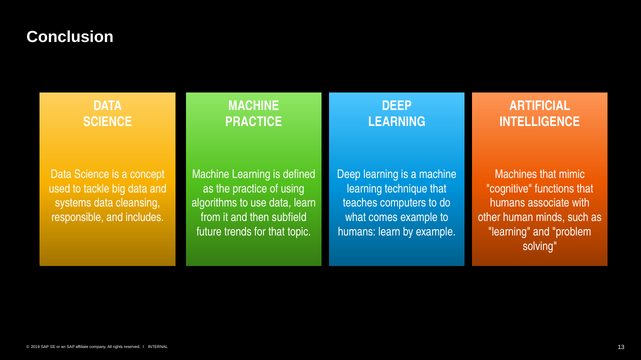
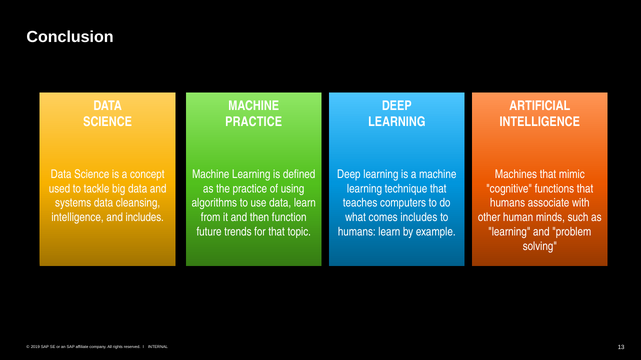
responsible: responsible -> intelligence (78, 218)
subfield: subfield -> function (289, 218)
comes example: example -> includes (419, 218)
